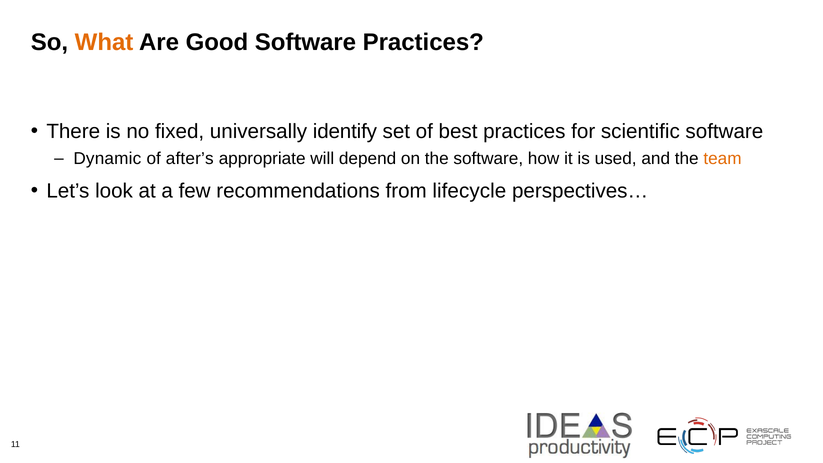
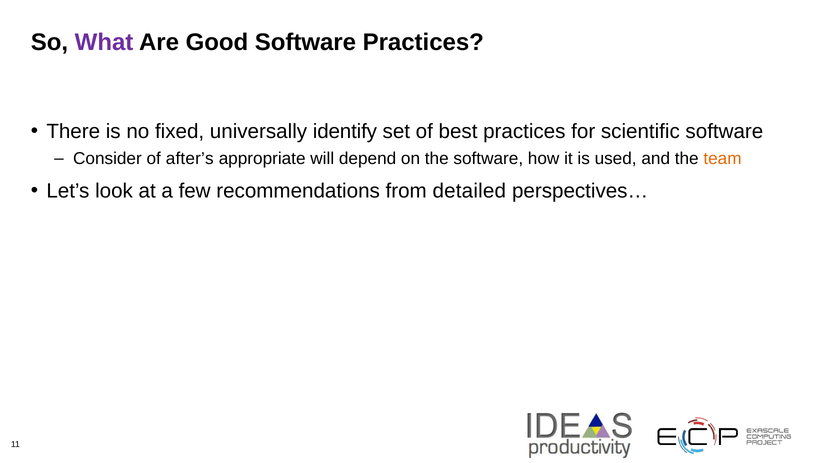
What colour: orange -> purple (104, 43)
Dynamic: Dynamic -> Consider (107, 159)
lifecycle: lifecycle -> detailed (469, 191)
